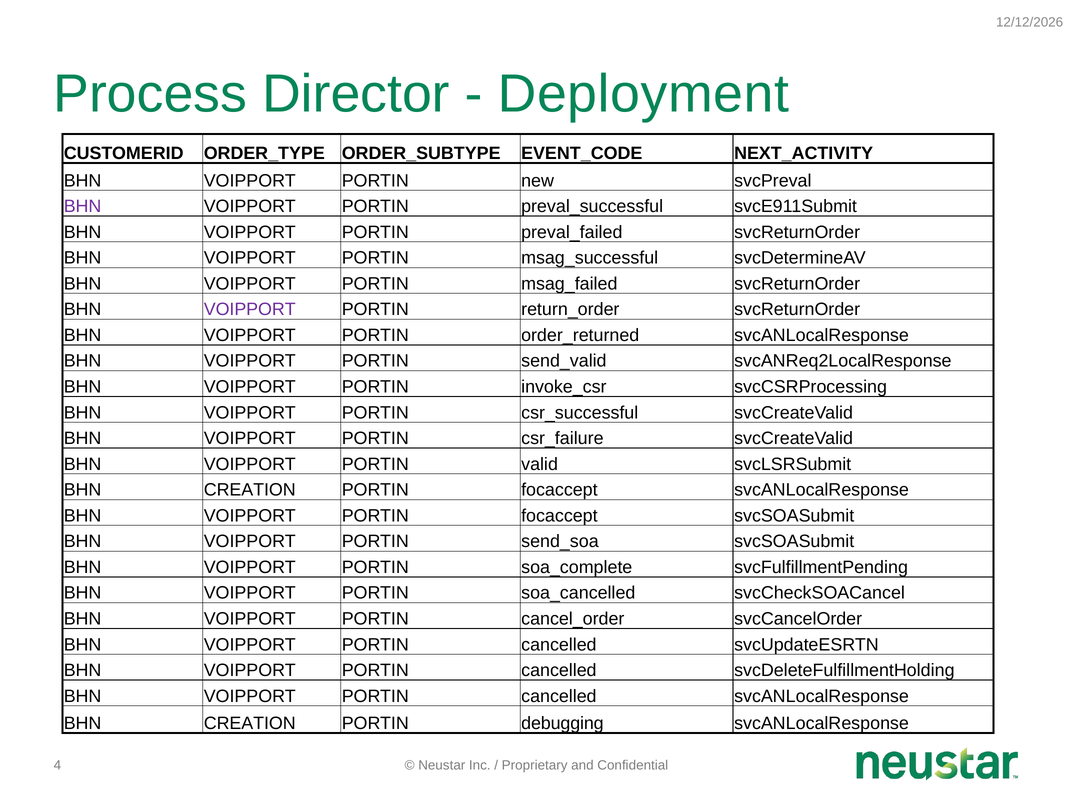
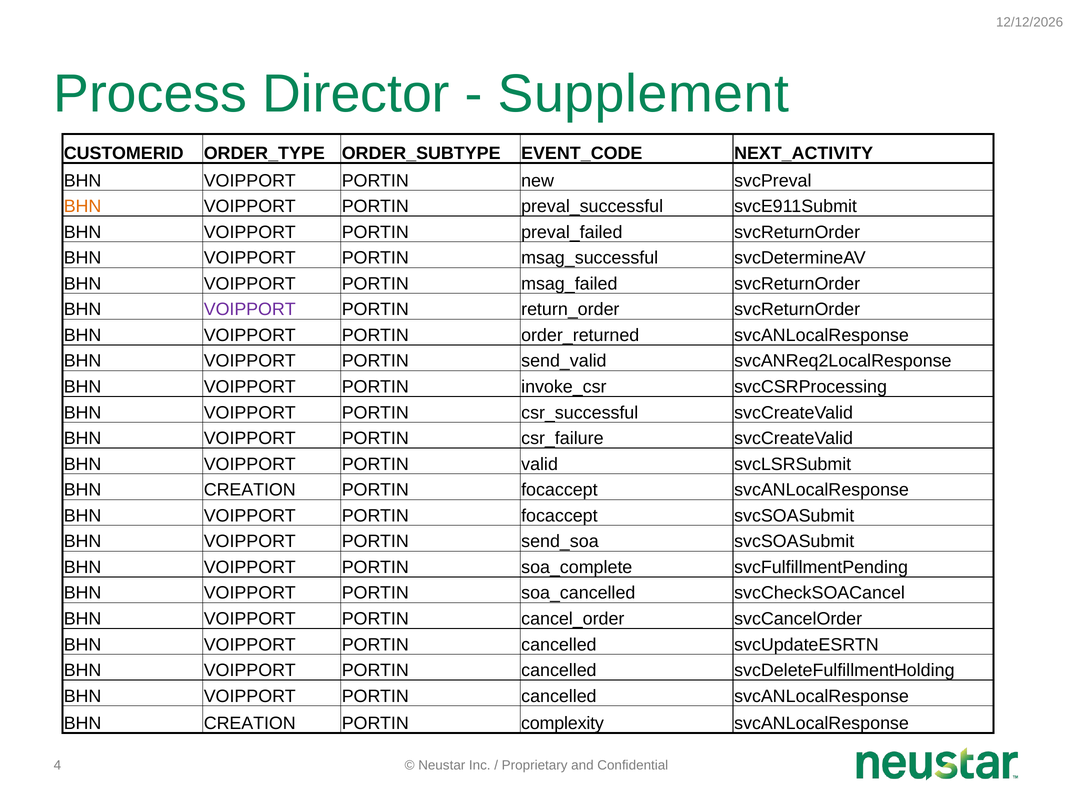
Deployment: Deployment -> Supplement (643, 94)
BHN colour: purple -> orange (83, 207)
debugging: debugging -> complexity (562, 724)
